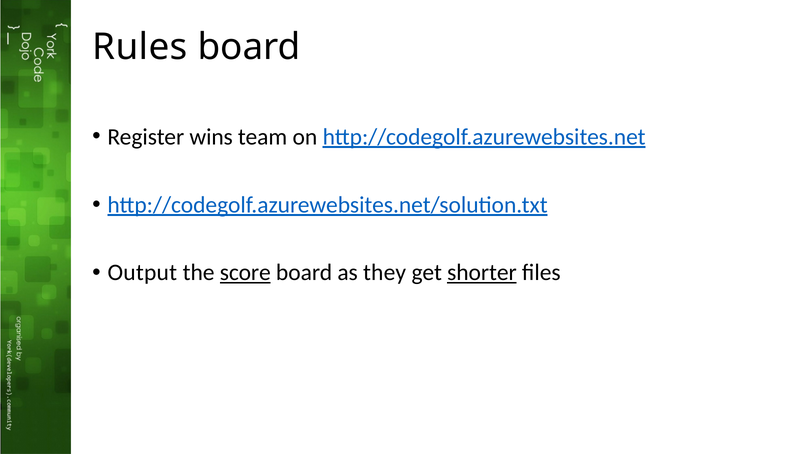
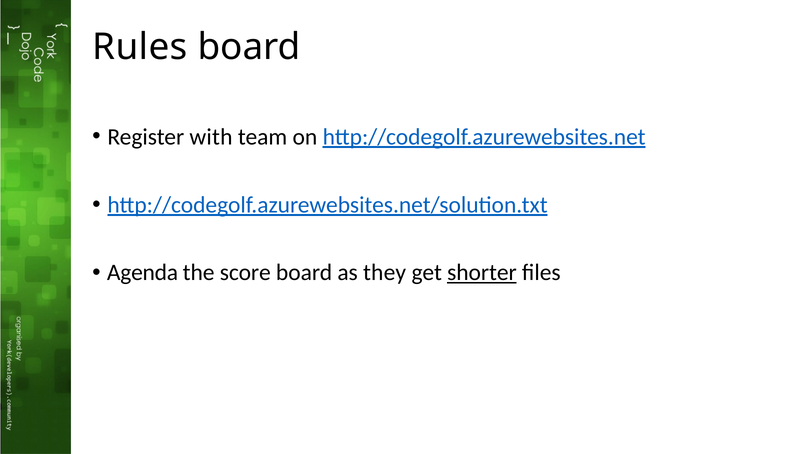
wins: wins -> with (211, 137)
Output: Output -> Agenda (143, 272)
score underline: present -> none (245, 272)
